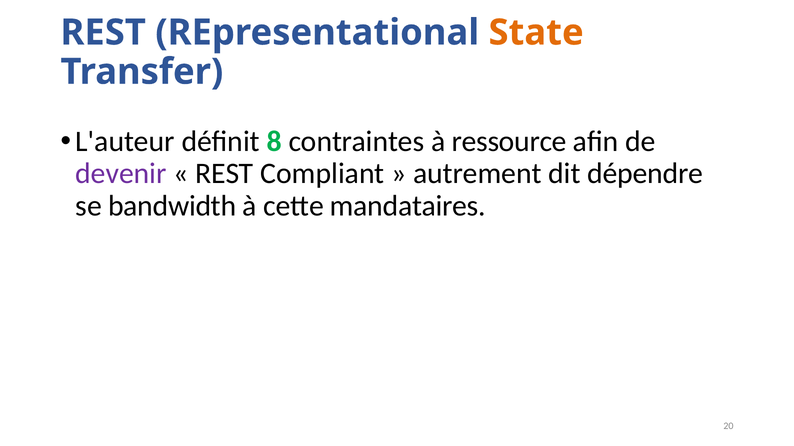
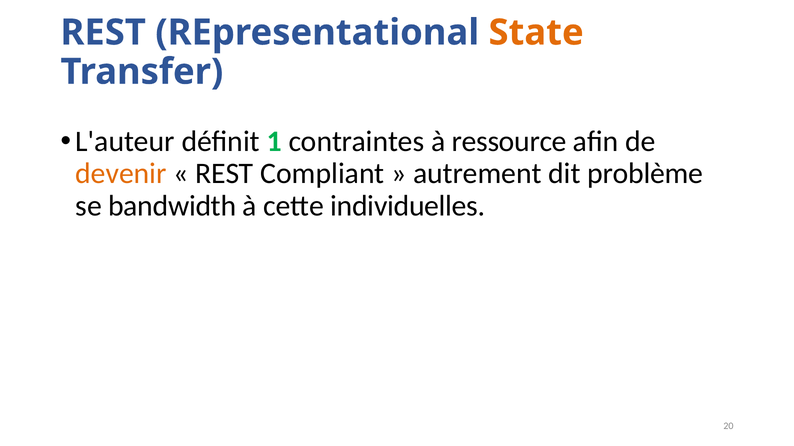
8: 8 -> 1 (274, 142)
devenir colour: purple -> orange (121, 174)
dépendre: dépendre -> problème (645, 174)
mandataires: mandataires -> individuelles (408, 206)
